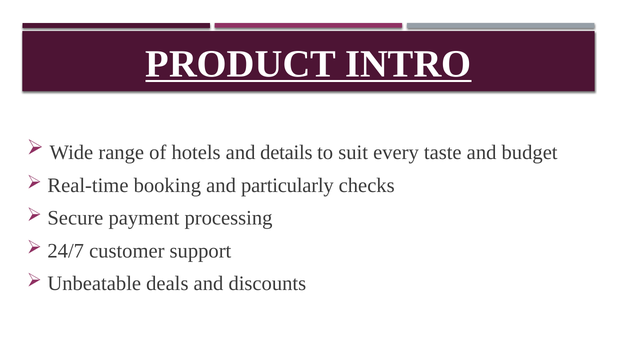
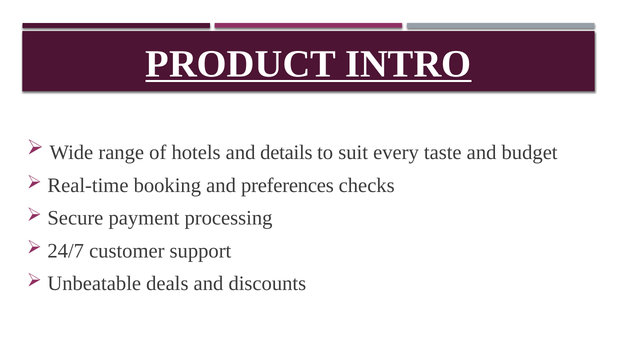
particularly: particularly -> preferences (287, 186)
